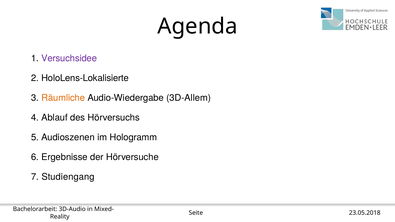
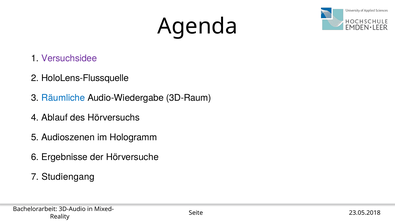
HoloLens-Lokalisierte: HoloLens-Lokalisierte -> HoloLens-Flussquelle (85, 78)
Räumliche colour: orange -> blue (63, 98)
3D-Allem: 3D-Allem -> 3D-Raum (189, 98)
